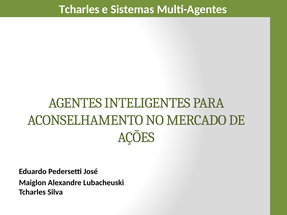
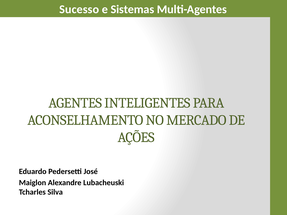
Tcharles: Tcharles -> Sucesso (79, 9)
